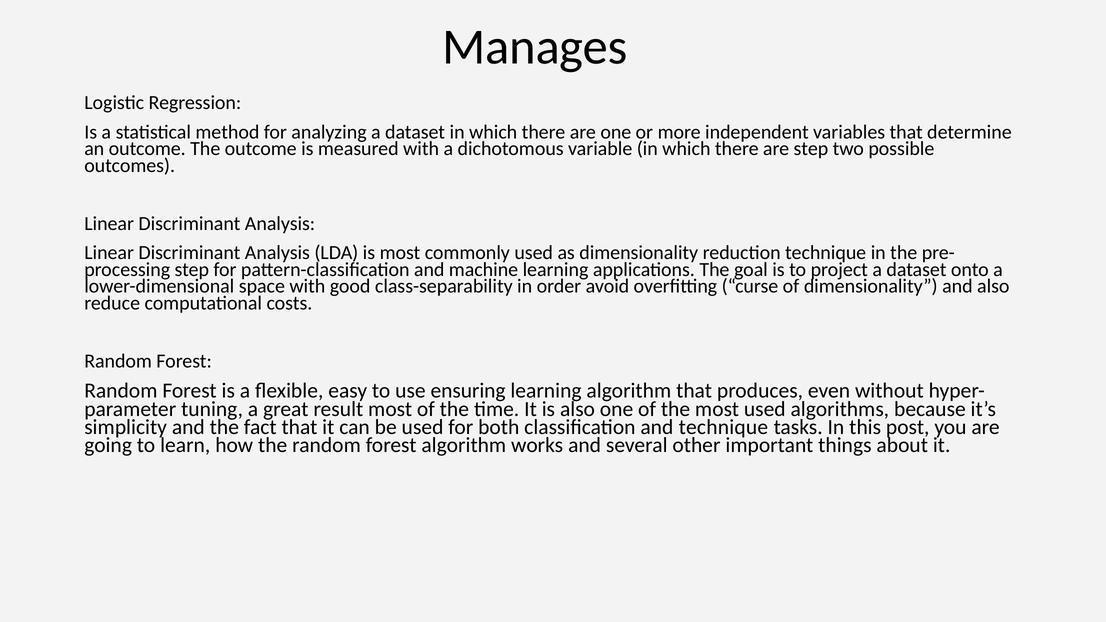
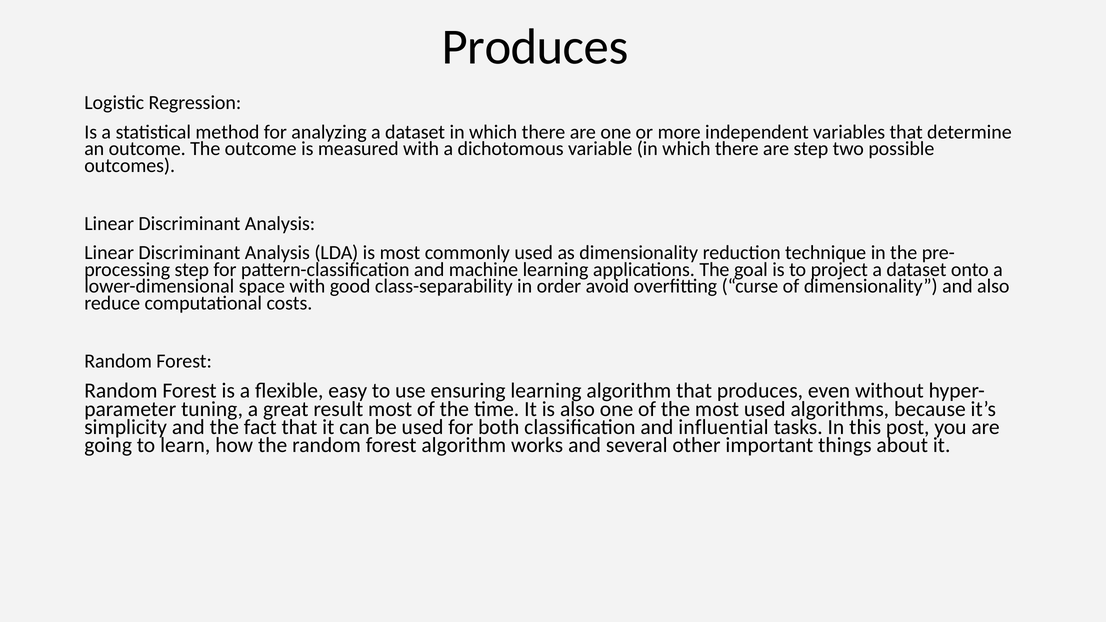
Manages: Manages -> Produces (535, 47)
and technique: technique -> influential (723, 427)
